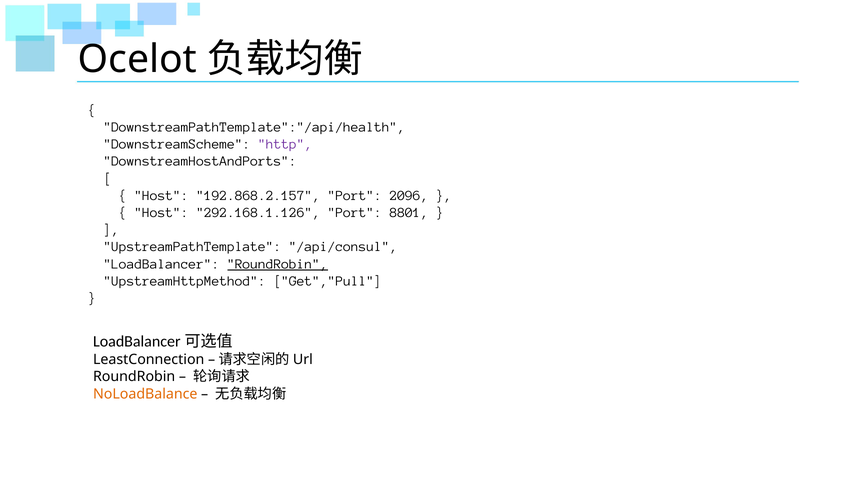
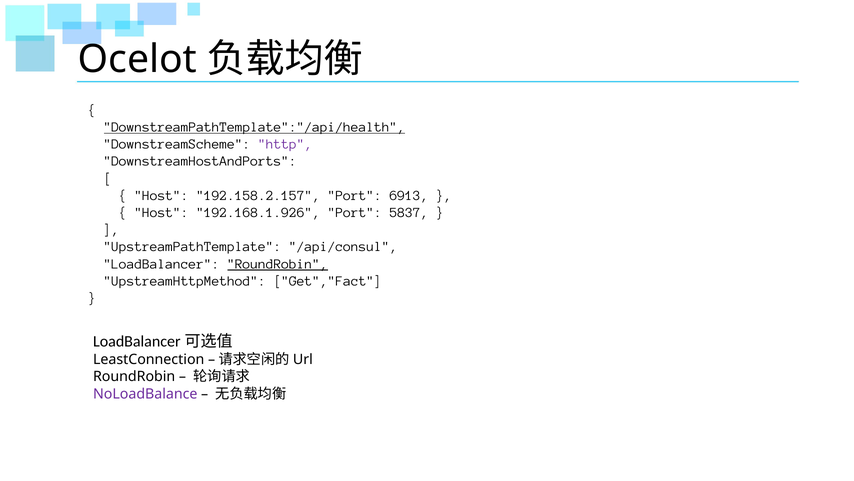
DownstreamPathTemplate":"/api/health underline: none -> present (254, 127)
192.868.2.157: 192.868.2.157 -> 192.158.2.157 (258, 195)
2096: 2096 -> 6913 (409, 195)
292.168.1.126: 292.168.1.126 -> 192.168.1.926 (258, 212)
8801: 8801 -> 5837 (409, 212)
Get","Pull: Get","Pull -> Get","Fact (328, 281)
NoLoadBalance colour: orange -> purple (145, 393)
